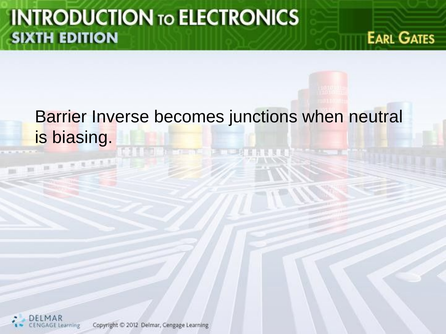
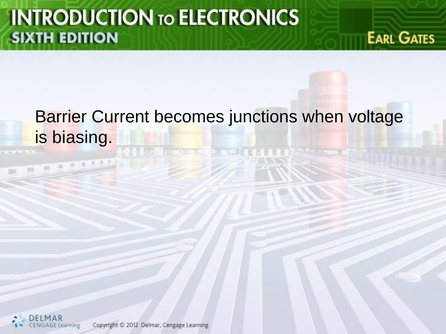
Inverse: Inverse -> Current (120, 117)
neutral: neutral -> voltage (376, 117)
